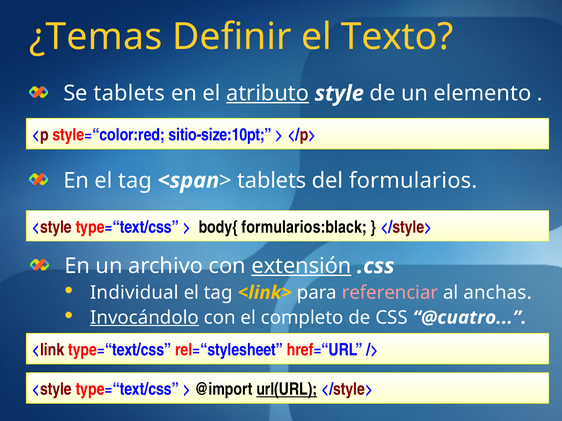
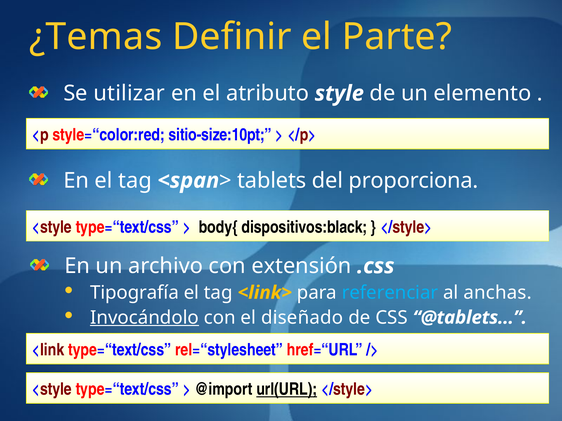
Texto: Texto -> Parte (397, 37)
Se tablets: tablets -> utilizar (129, 94)
atributo underline: present -> none (268, 94)
formularios: formularios -> proporciona (413, 181)
formularios:black: formularios:black -> dispositivos:black (304, 227)
extensión underline: present -> none (301, 266)
Individual: Individual -> Tipografía (135, 293)
referenciar colour: pink -> light blue (390, 293)
completo: completo -> diseñado (302, 318)
@cuatro: @cuatro -> @tablets (470, 318)
